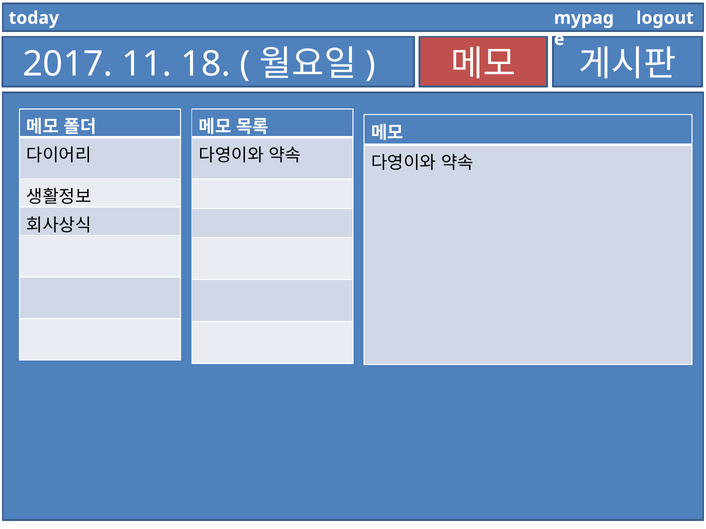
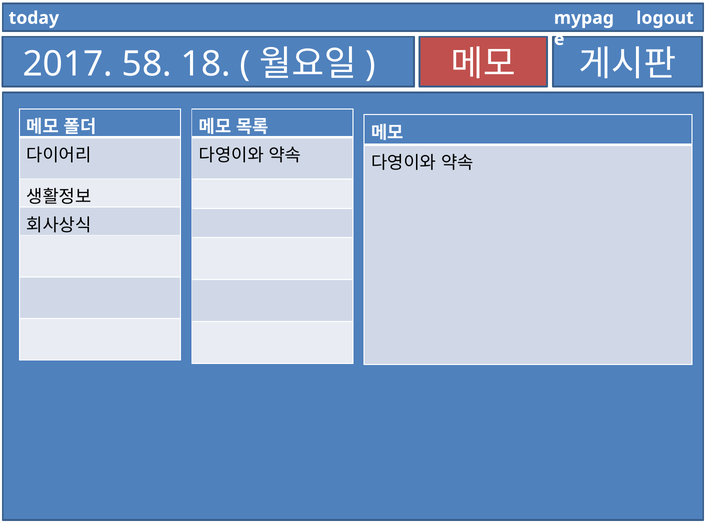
11: 11 -> 58 (147, 64)
